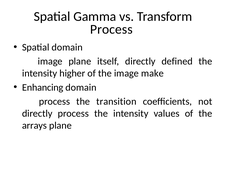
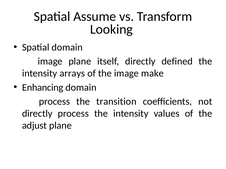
Gamma: Gamma -> Assume (95, 16)
Process: Process -> Looking (111, 29)
higher: higher -> arrays (72, 74)
arrays: arrays -> adjust (34, 126)
